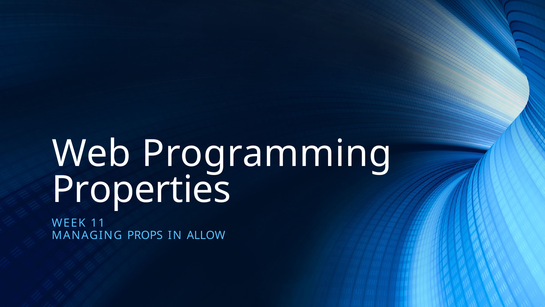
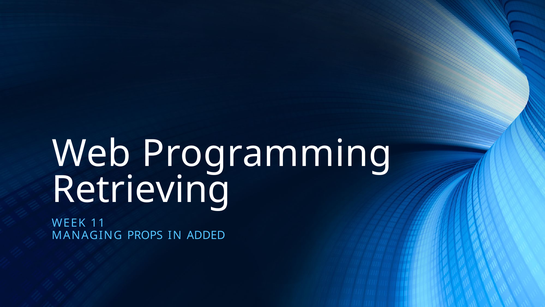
Properties: Properties -> Retrieving (141, 190)
ALLOW: ALLOW -> ADDED (206, 235)
